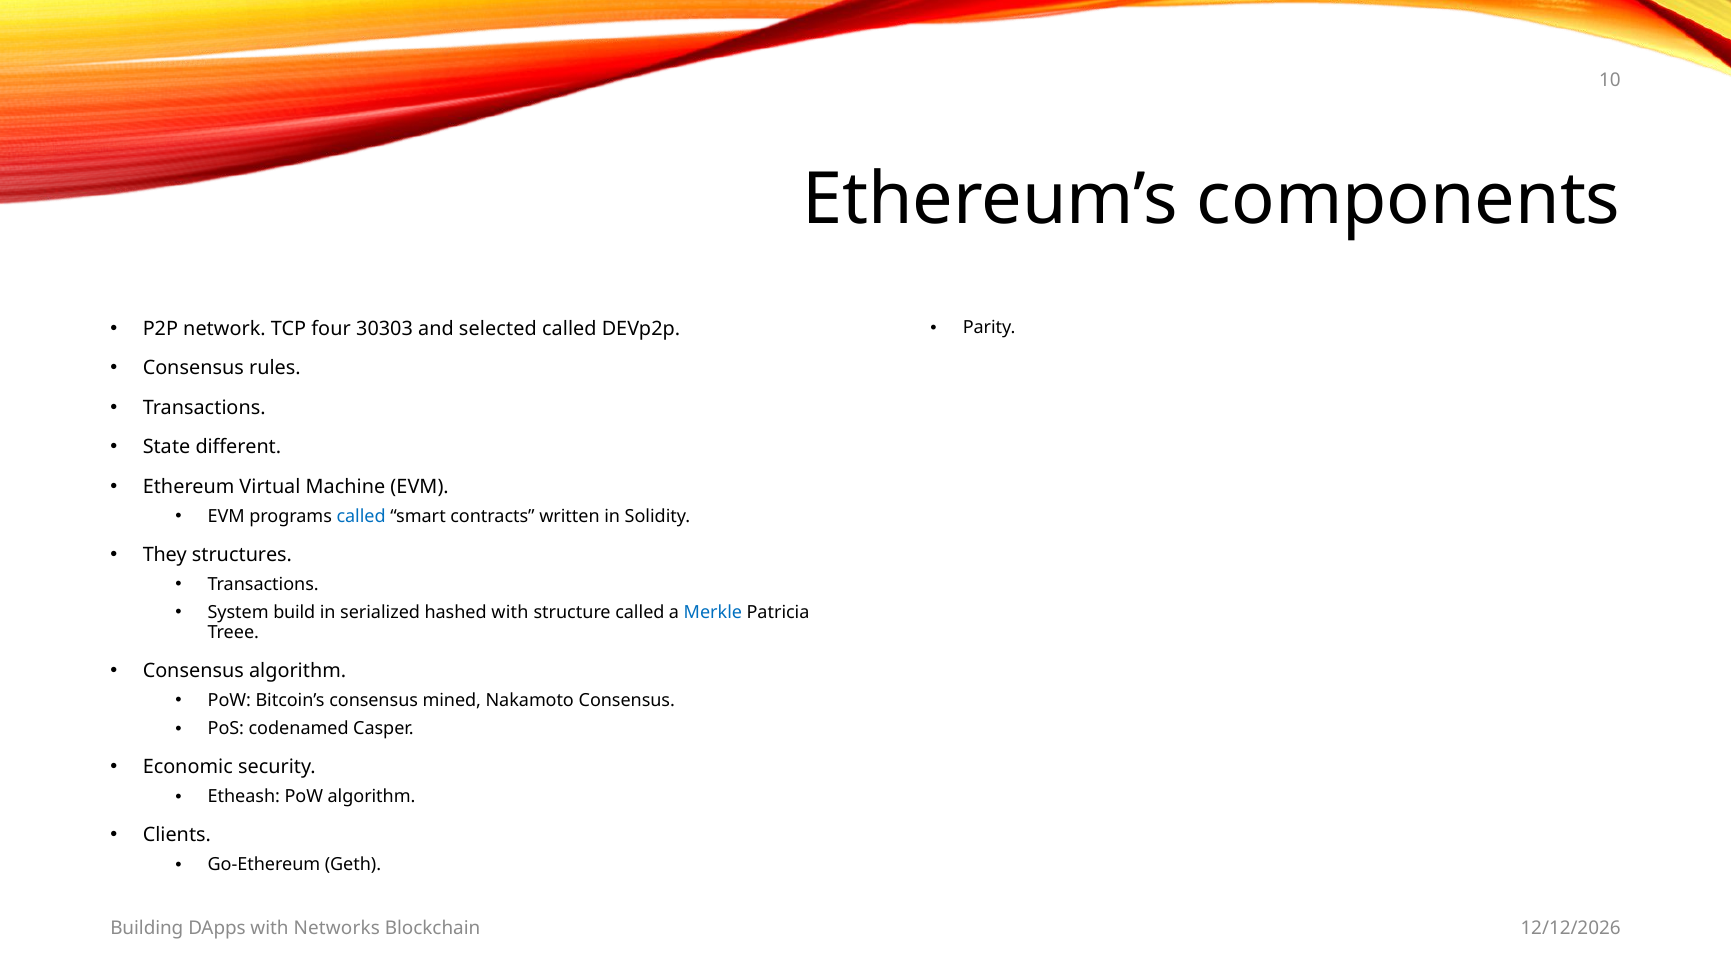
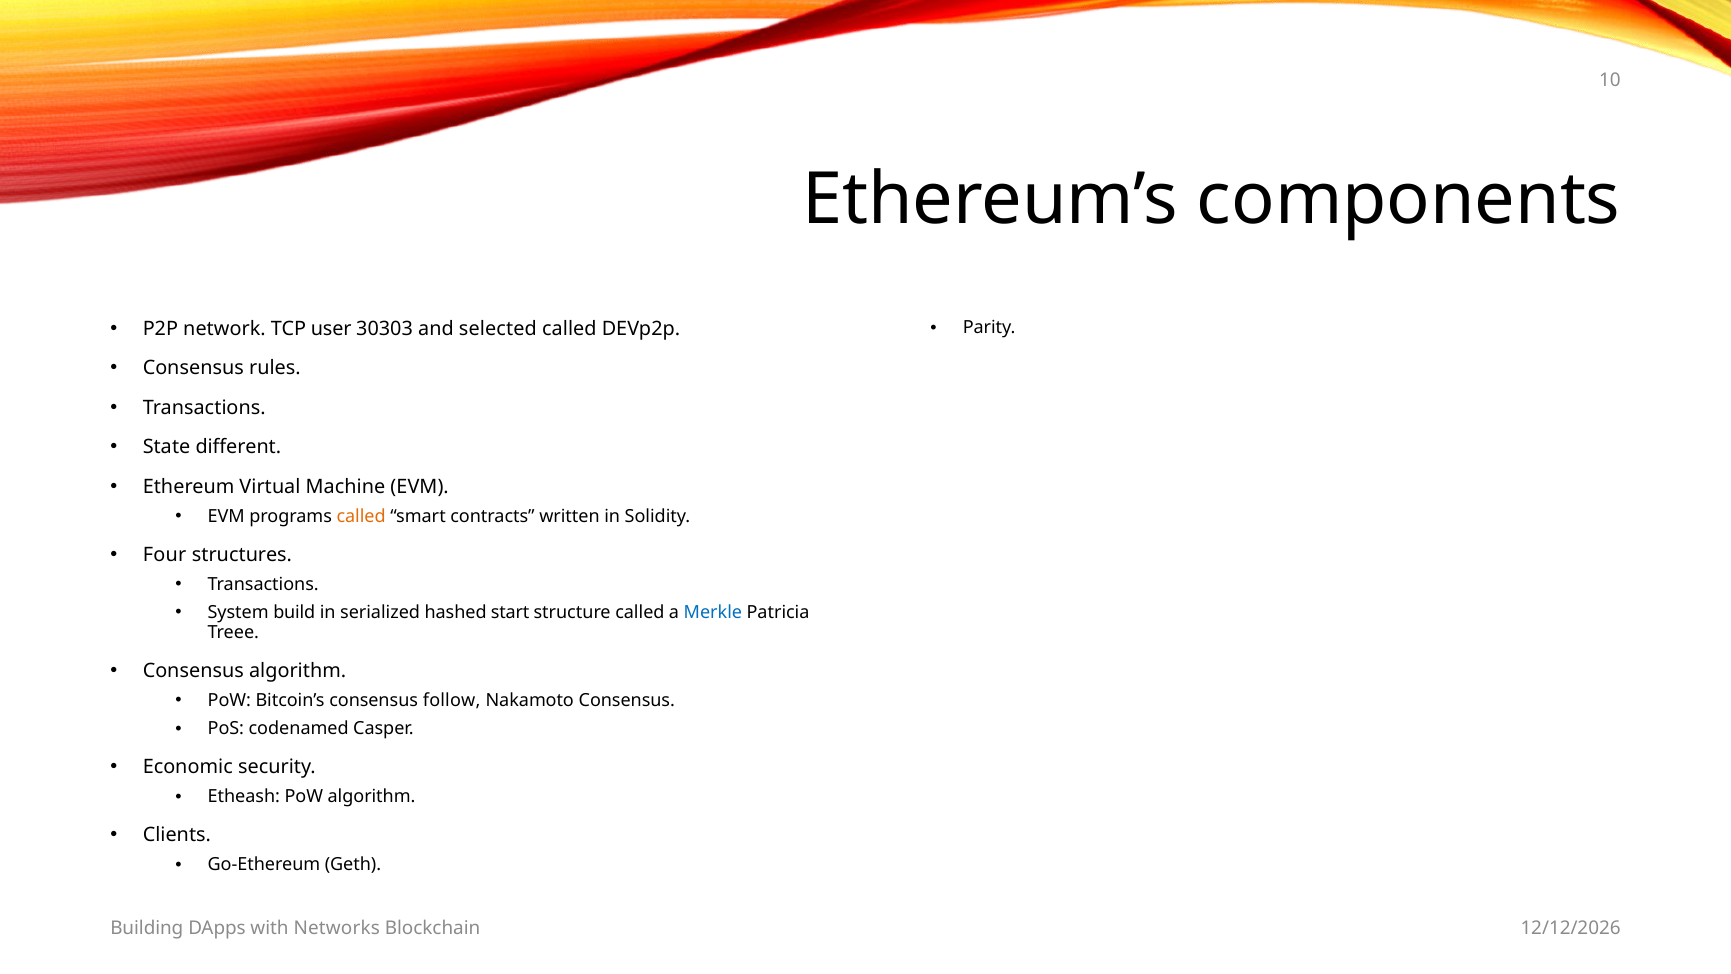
four: four -> user (331, 329)
called colour: blue -> orange (361, 516)
They: They -> Four (165, 555)
hashed with: with -> start (510, 612)
mined: mined -> follow (452, 700)
